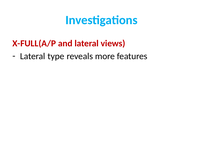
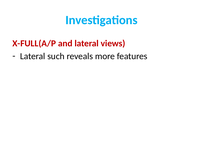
type: type -> such (56, 56)
